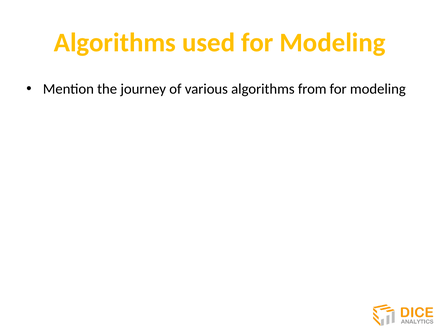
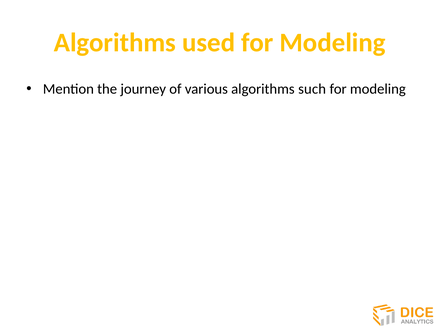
from: from -> such (312, 89)
